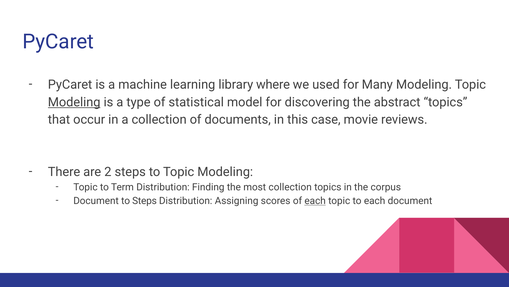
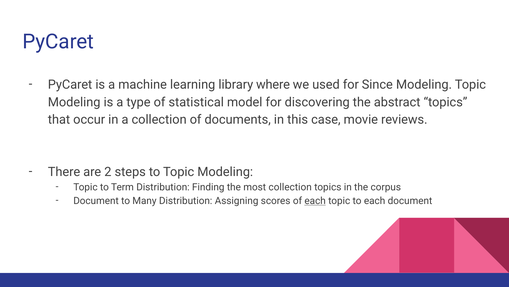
Many: Many -> Since (377, 84)
Modeling underline: present -> none (74, 102)
to Steps: Steps -> Many (144, 200)
